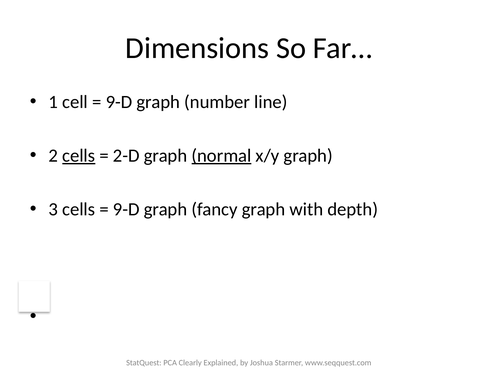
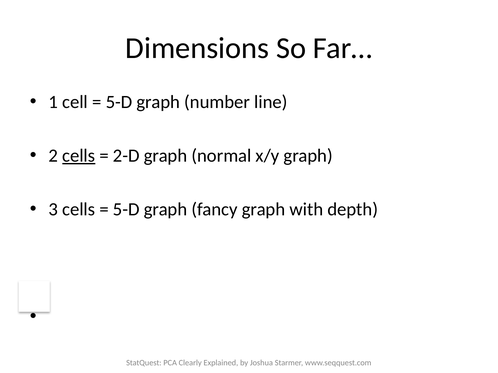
9-D: 9-D -> 5-D (119, 102)
normal underline: present -> none (222, 156)
9-D: 9-D -> 5-D (126, 210)
